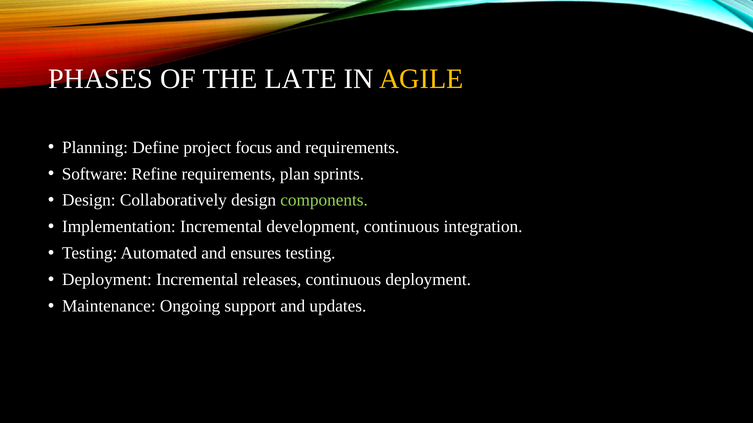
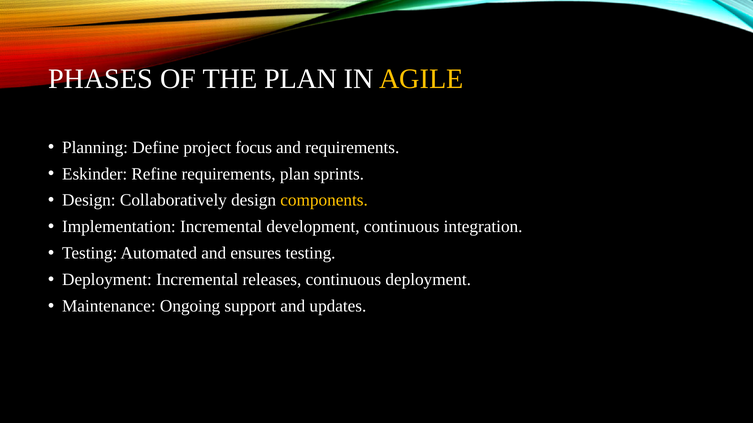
THE LATE: LATE -> PLAN (301, 79)
Software: Software -> Eskinder (95, 174)
components colour: light green -> yellow (324, 201)
